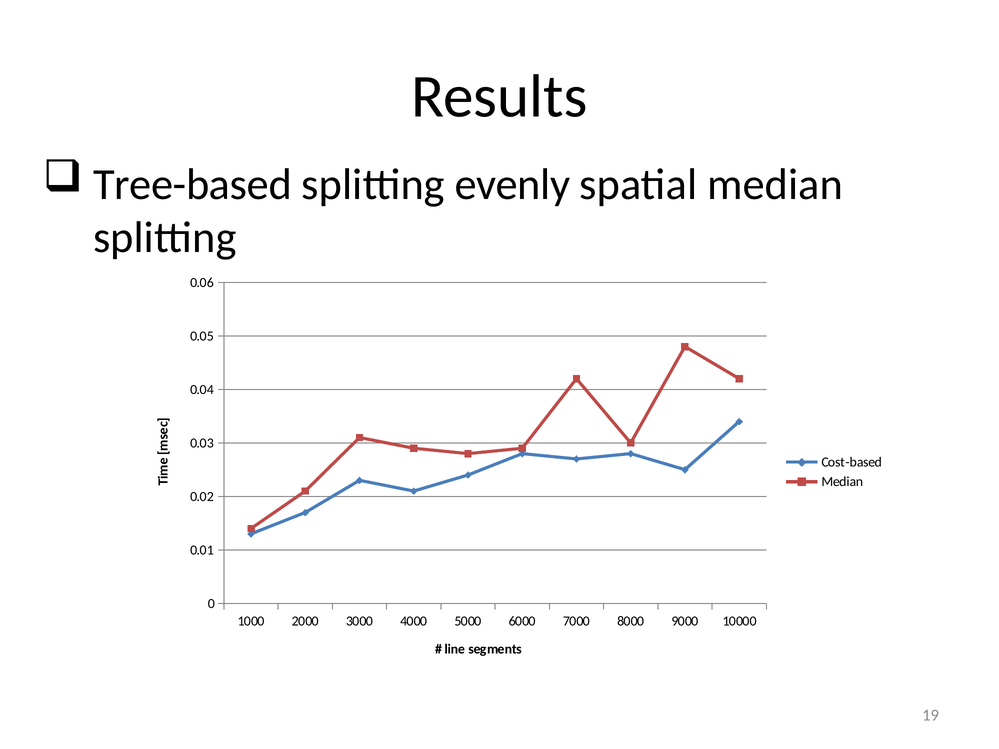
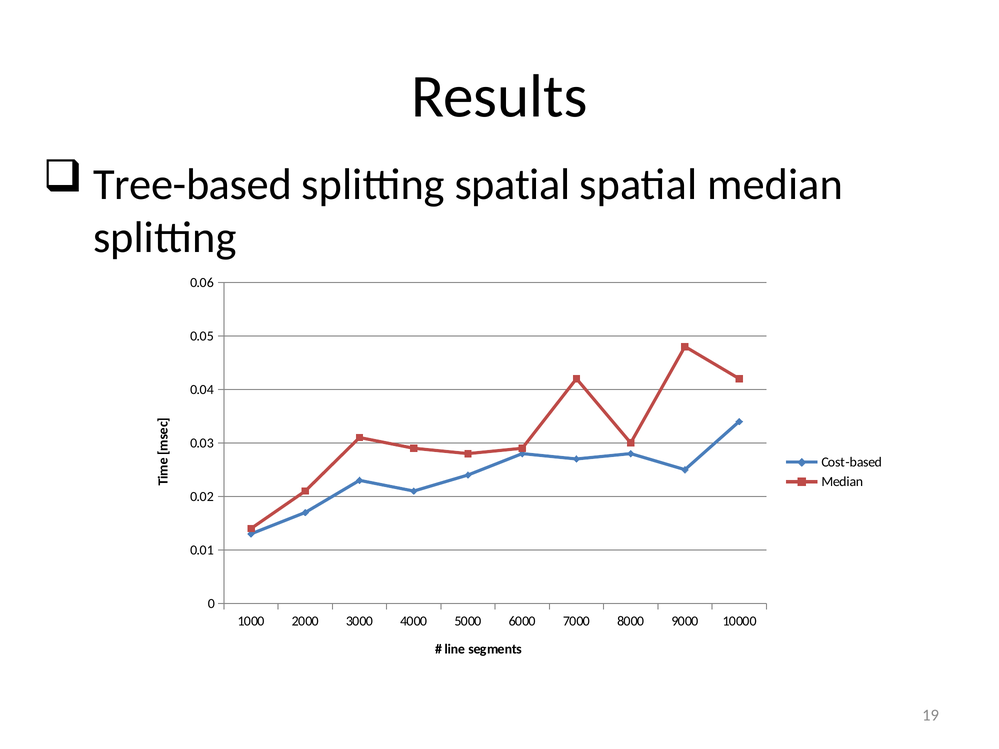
splitting evenly: evenly -> spatial (512, 184)
